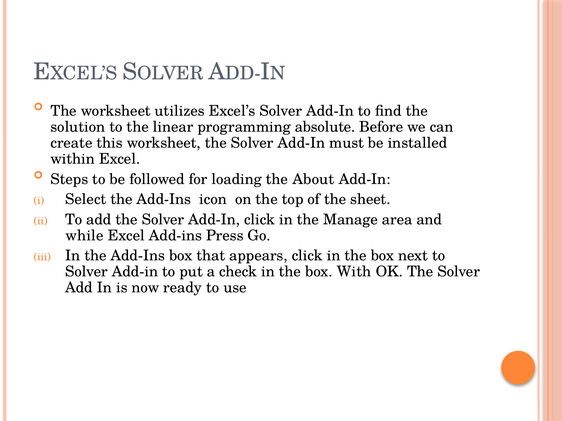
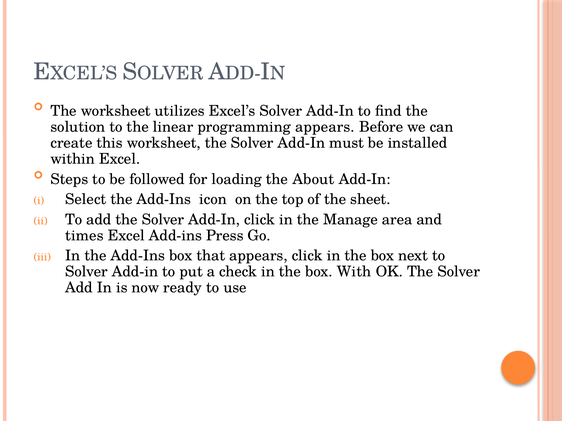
programming absolute: absolute -> appears (325, 127)
while: while -> times (84, 236)
